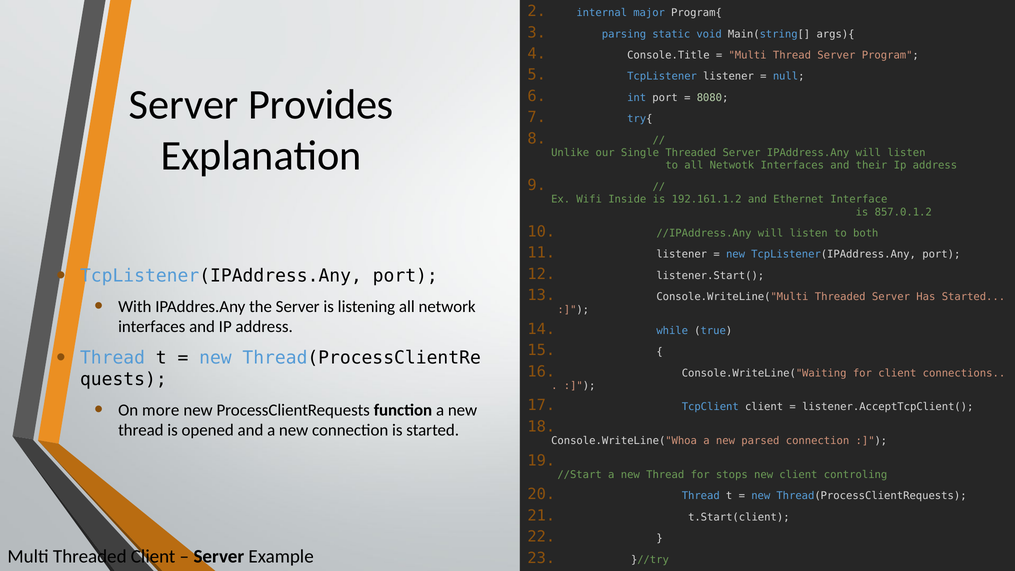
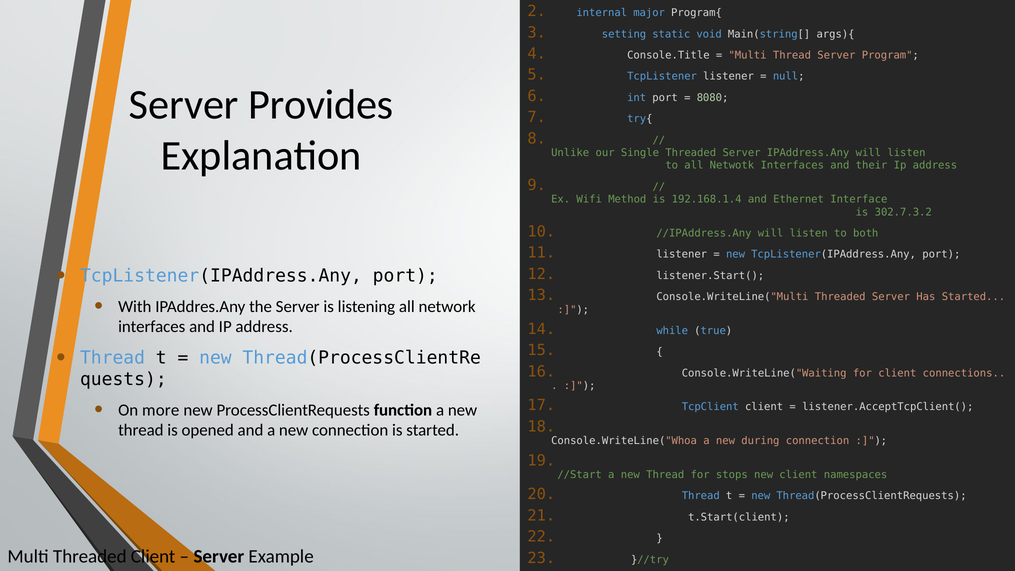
parsing: parsing -> setting (624, 34)
Inside: Inside -> Method (627, 199)
192.161.1.2: 192.161.1.2 -> 192.168.1.4 (707, 199)
857.0.1.2: 857.0.1.2 -> 302.7.3.2 (903, 212)
parsed: parsed -> during (760, 441)
controling: controling -> namespaces (856, 475)
